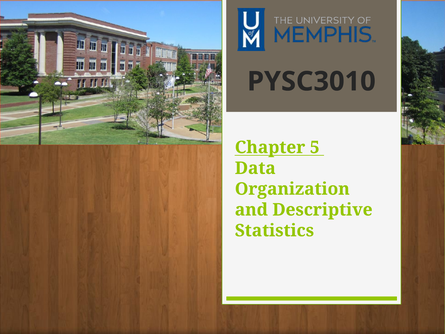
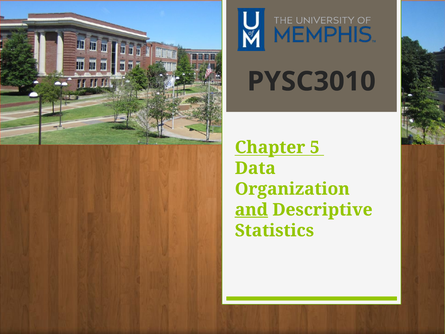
and underline: none -> present (251, 210)
